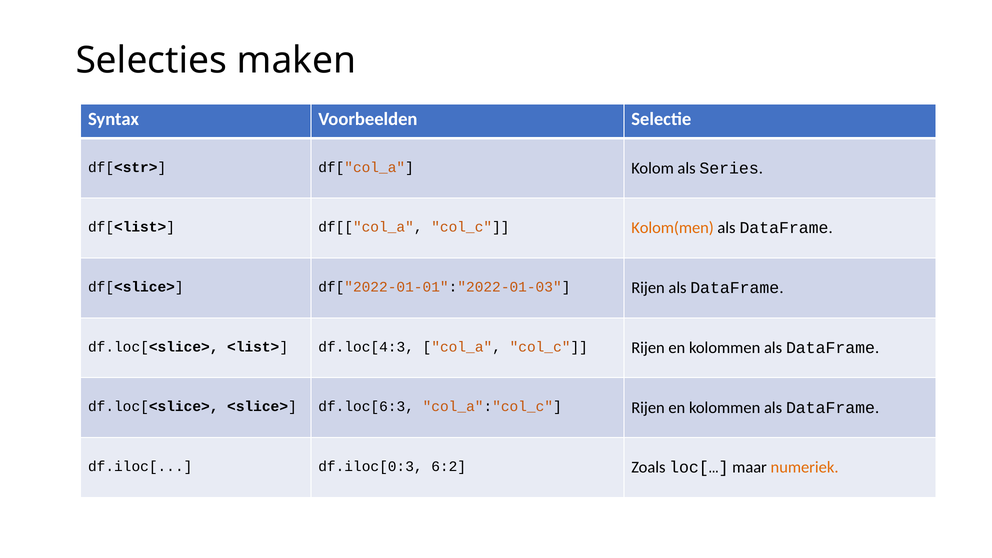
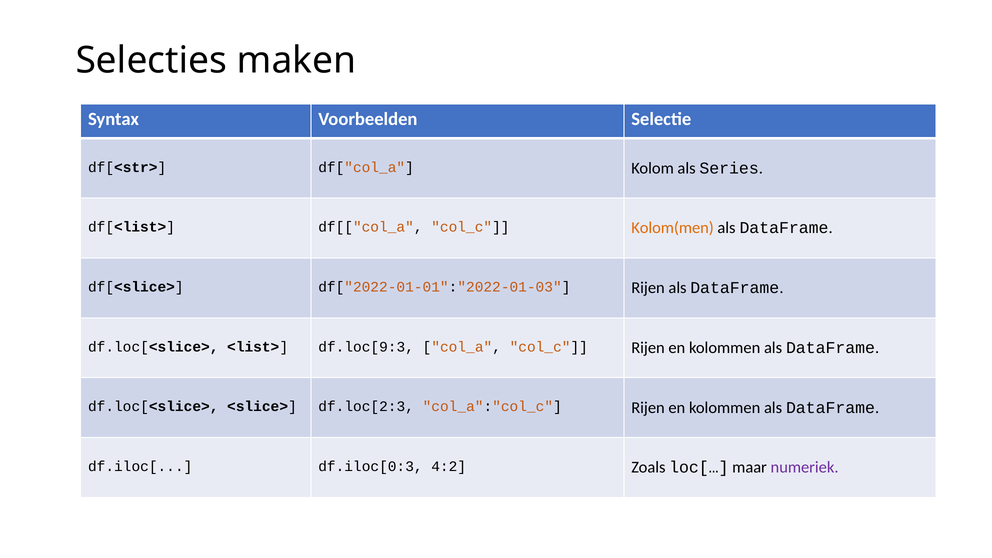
df.loc[4:3: df.loc[4:3 -> df.loc[9:3 (366, 347)
df.loc[6:3: df.loc[6:3 -> df.loc[2:3 (366, 407)
6:2: 6:2 -> 4:2 (449, 467)
numeriek colour: orange -> purple (805, 467)
